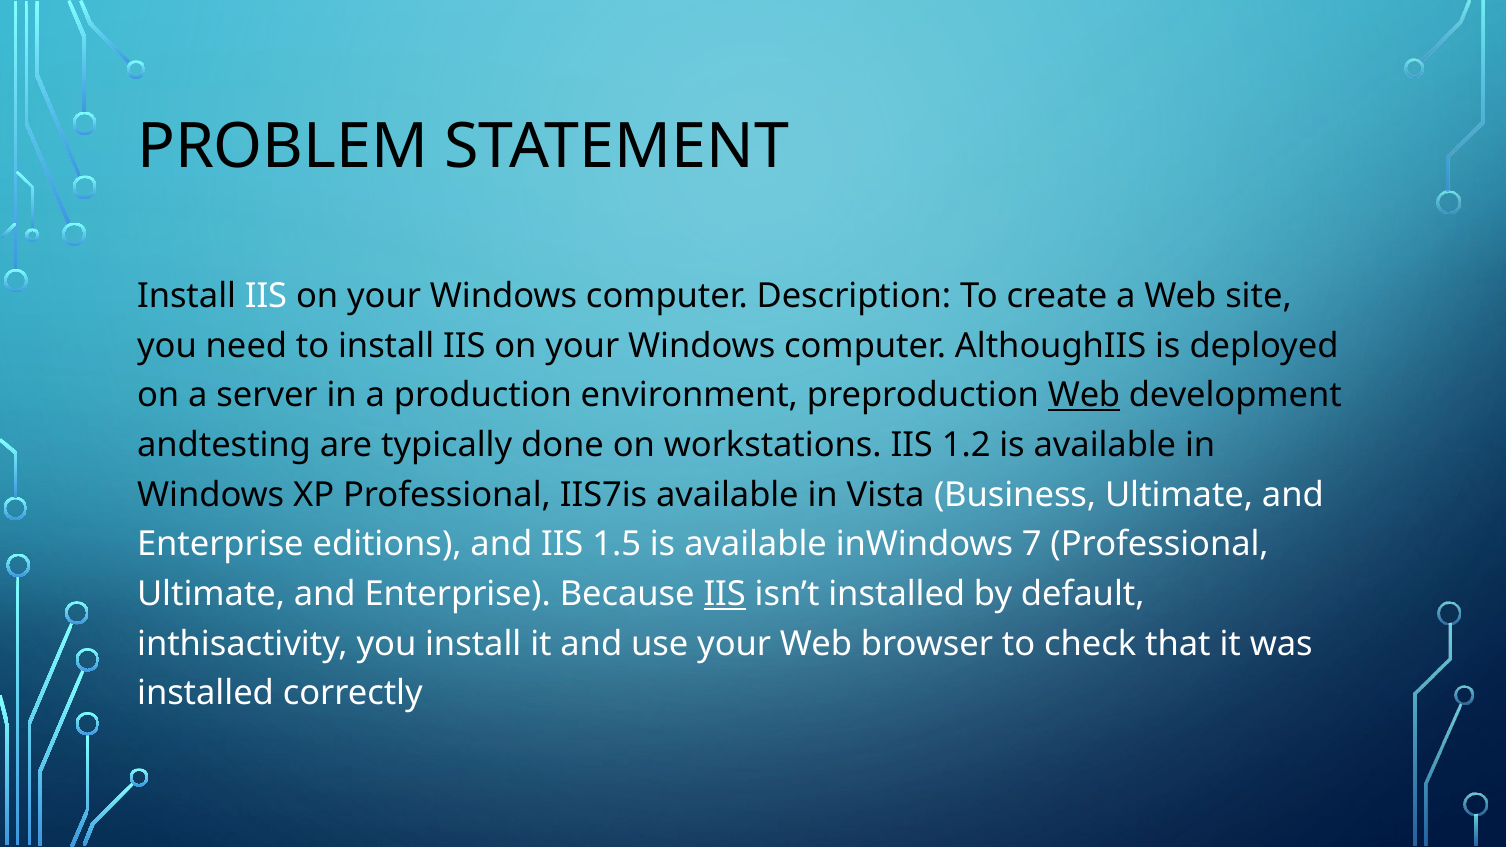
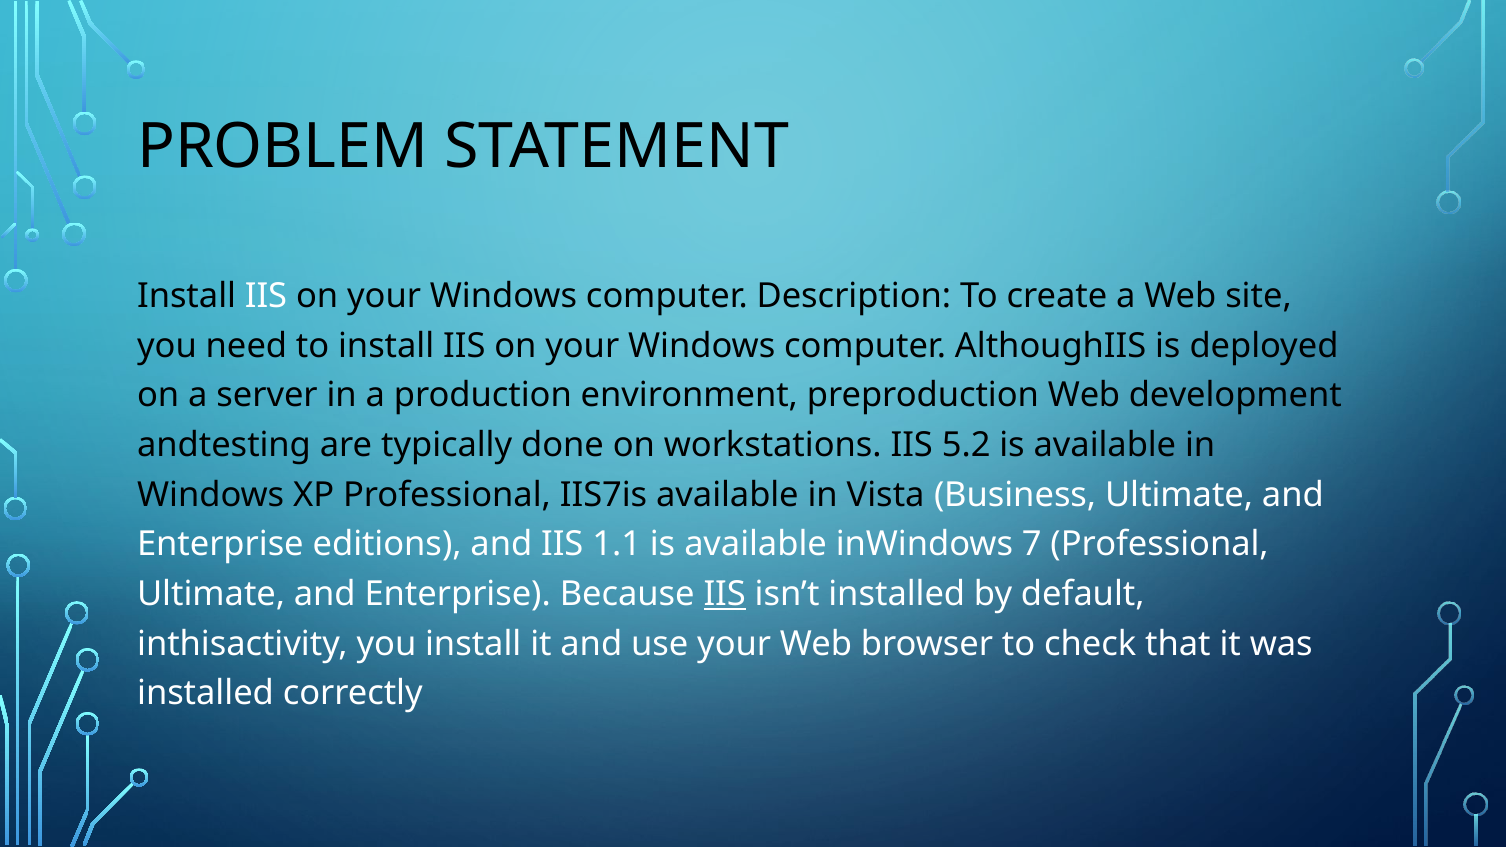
Web underline: present -> none (1084, 395)
1.2: 1.2 -> 5.2 (966, 445)
1.5: 1.5 -> 1.1 (617, 544)
